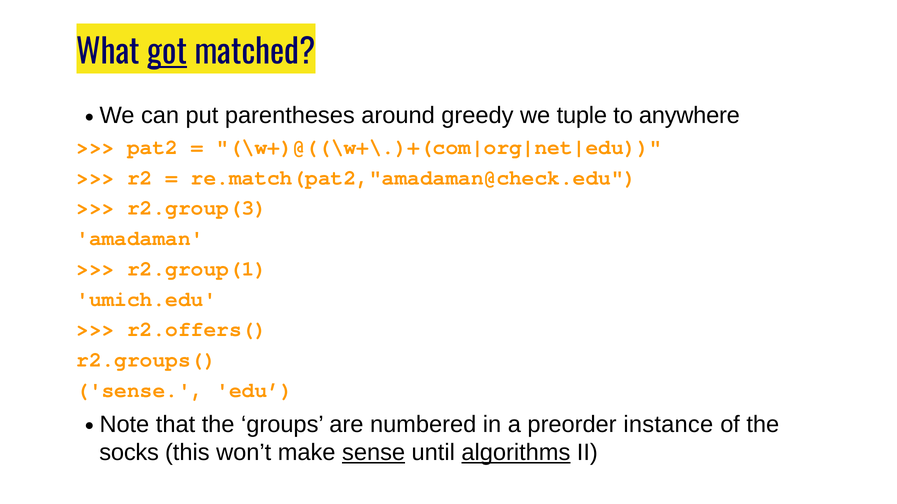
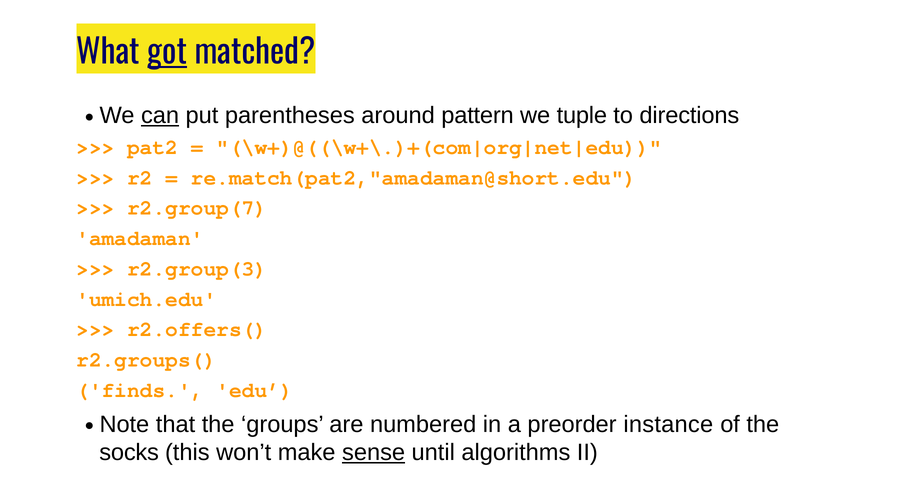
can underline: none -> present (160, 116)
greedy: greedy -> pattern (478, 116)
anywhere: anywhere -> directions (689, 116)
re.match(pat2,"amadaman@check.edu: re.match(pat2,"amadaman@check.edu -> re.match(pat2,"amadaman@short.edu (414, 178)
r2.group(3: r2.group(3 -> r2.group(7 (197, 208)
r2.group(1: r2.group(1 -> r2.group(3 (197, 269)
sense: sense -> finds (140, 391)
algorithms underline: present -> none (516, 453)
